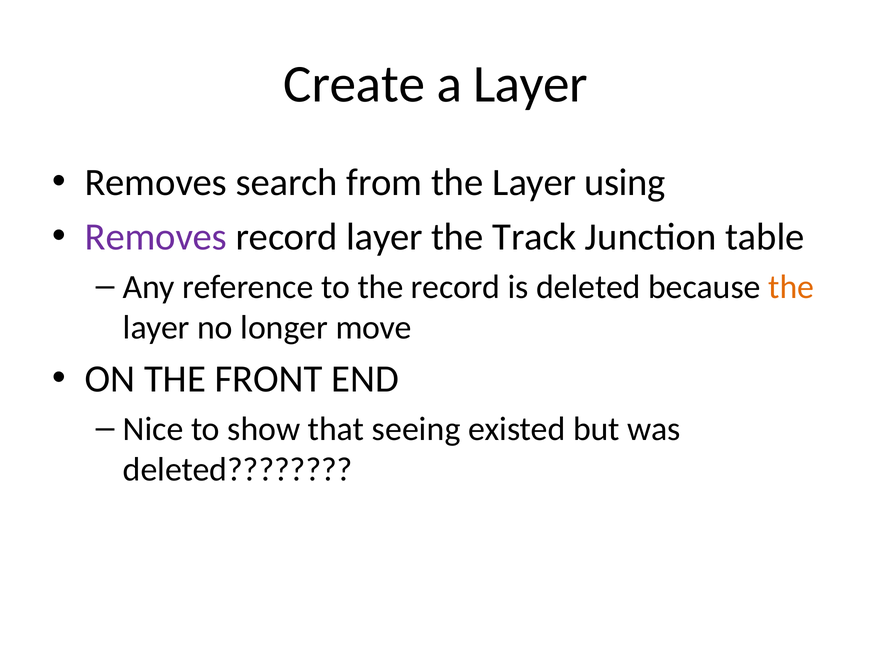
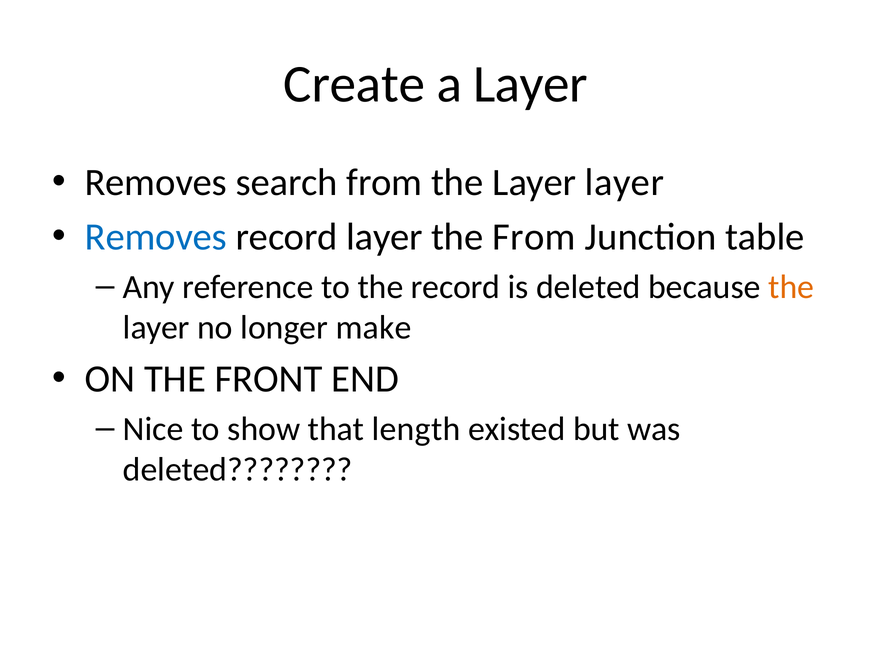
Layer using: using -> layer (624, 183)
Removes colour: purple -> blue (156, 237)
the Track: Track -> From (534, 237)
move: move -> make (373, 327)
seeing: seeing -> length (416, 429)
